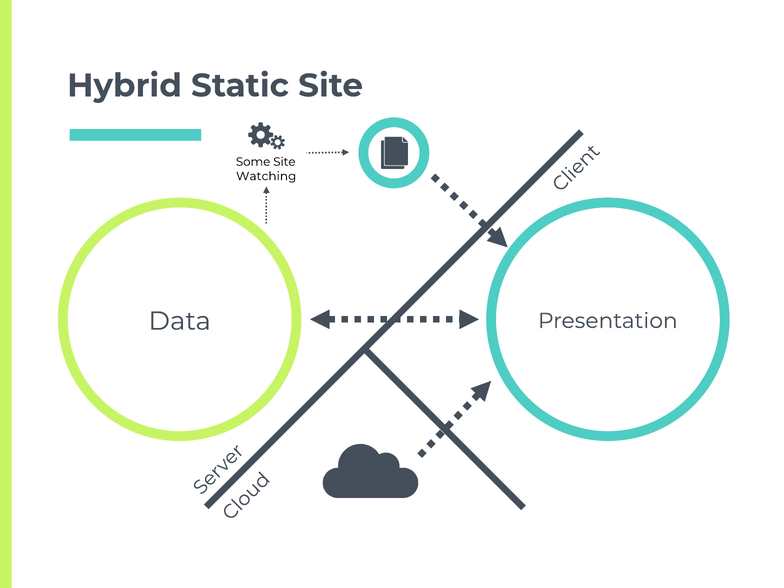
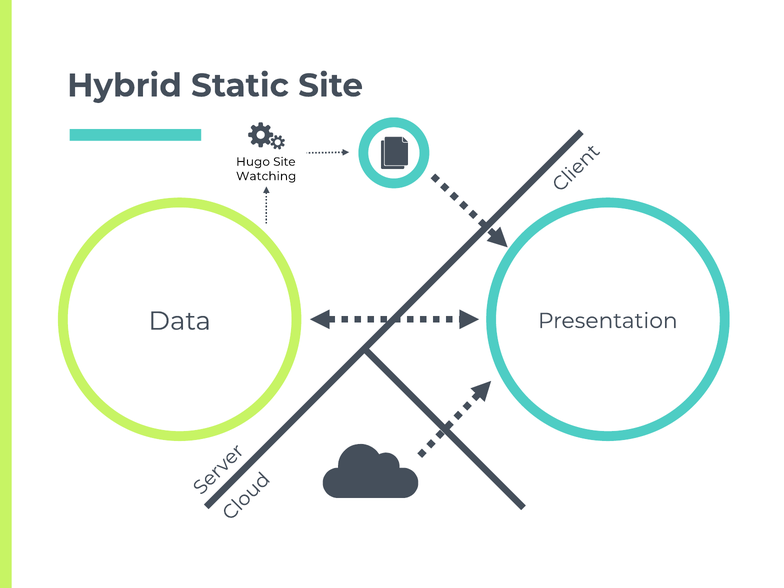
Some: Some -> Hugo (253, 162)
